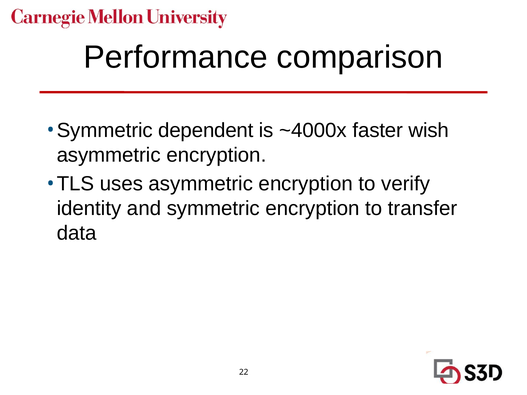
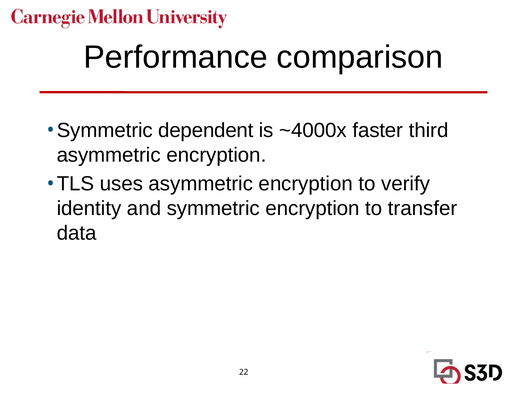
wish: wish -> third (429, 131)
